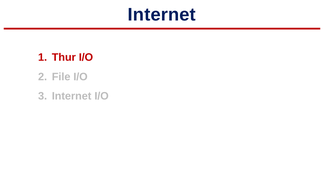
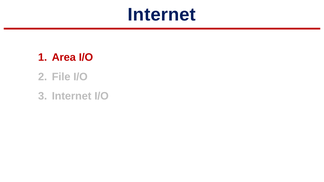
Thur: Thur -> Area (64, 57)
